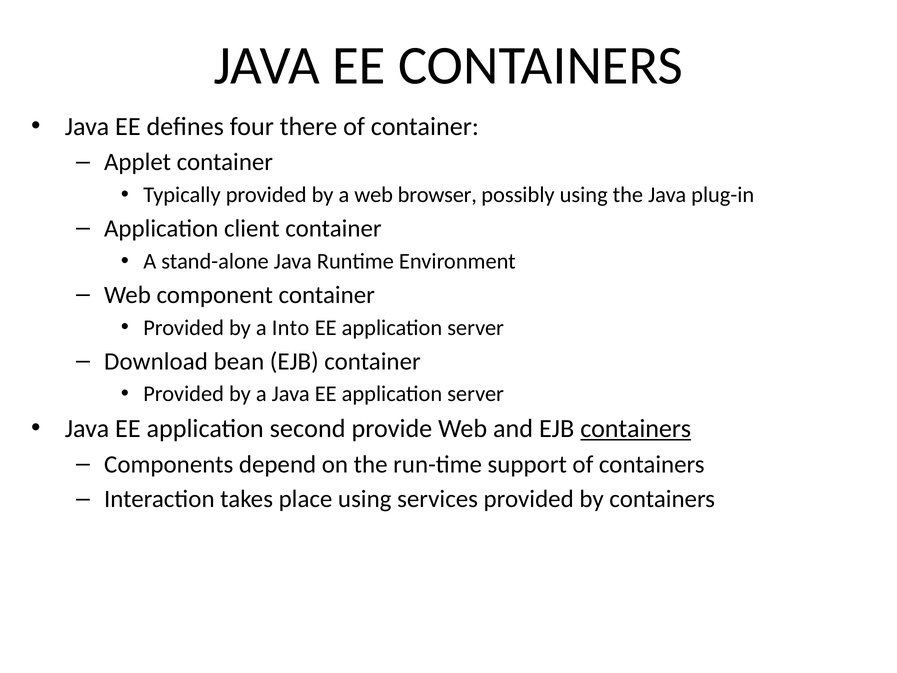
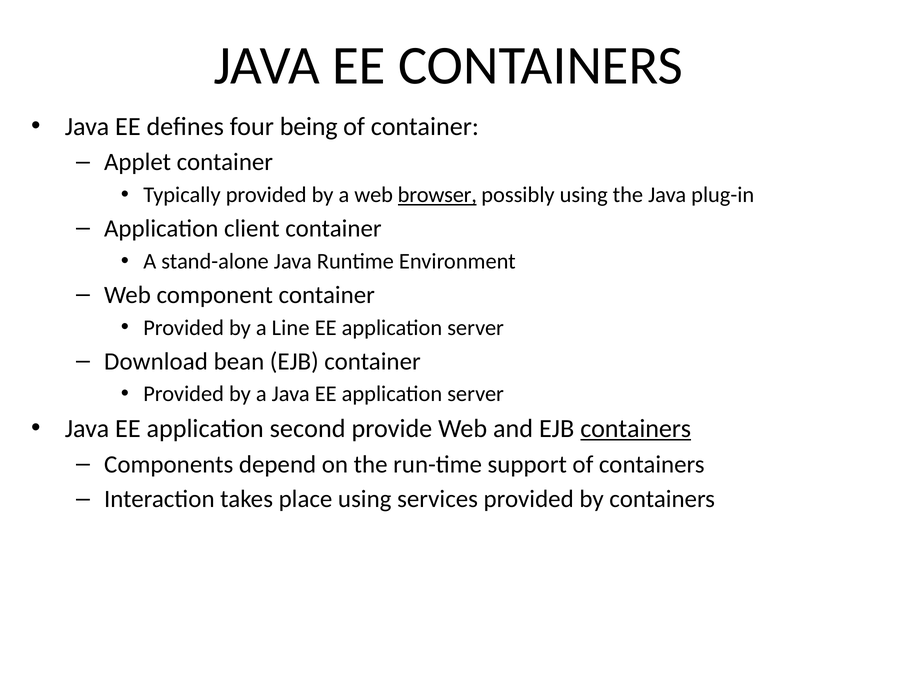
there: there -> being (309, 127)
browser underline: none -> present (437, 195)
Into: Into -> Line (291, 328)
